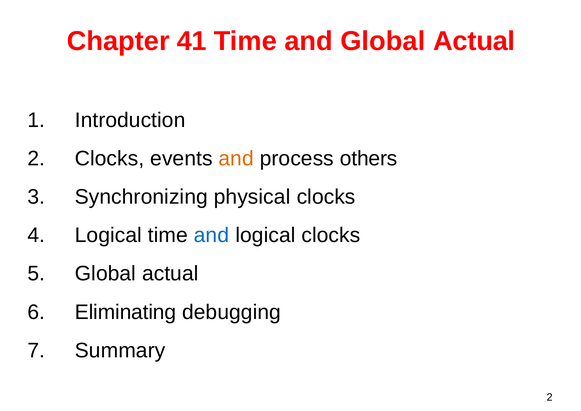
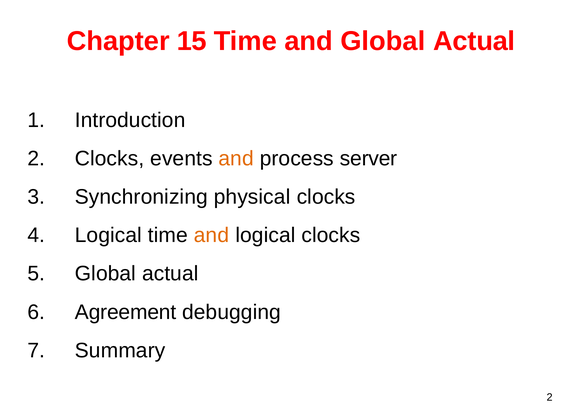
41: 41 -> 15 (192, 41)
others: others -> server (369, 158)
and colour: blue -> orange (211, 235)
Eliminating: Eliminating -> Agreement (126, 312)
